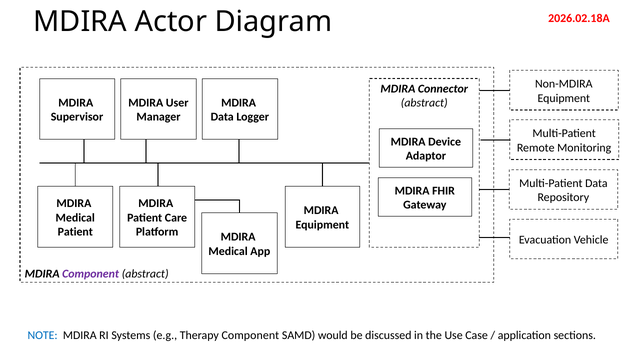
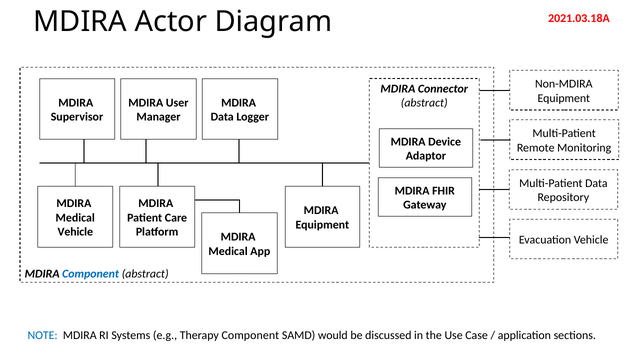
2026.02.18A: 2026.02.18A -> 2021.03.18A (579, 18)
Patient: Patient -> Vehicle (75, 232)
Component colour: purple -> blue (91, 274)
